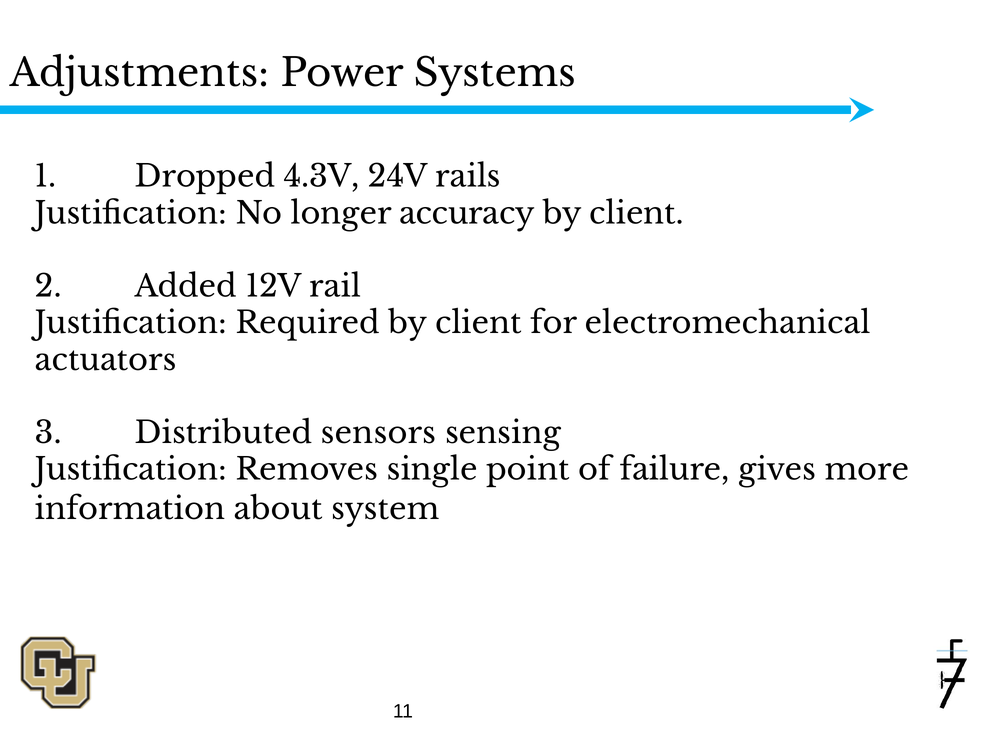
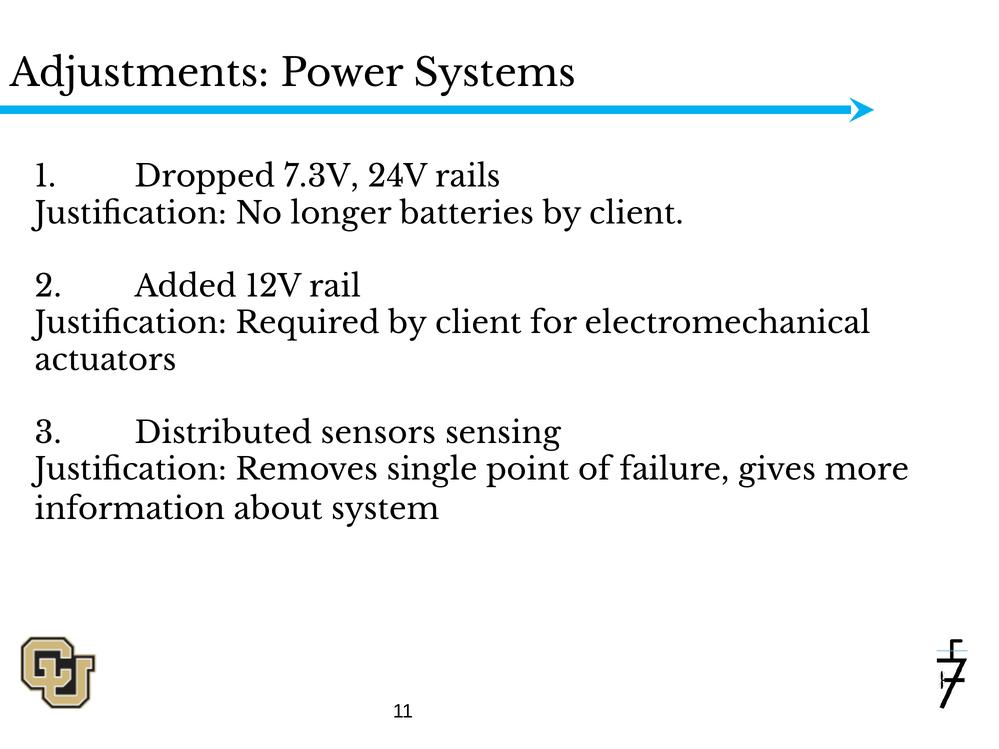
4.3V: 4.3V -> 7.3V (321, 177)
accuracy: accuracy -> batteries (467, 214)
